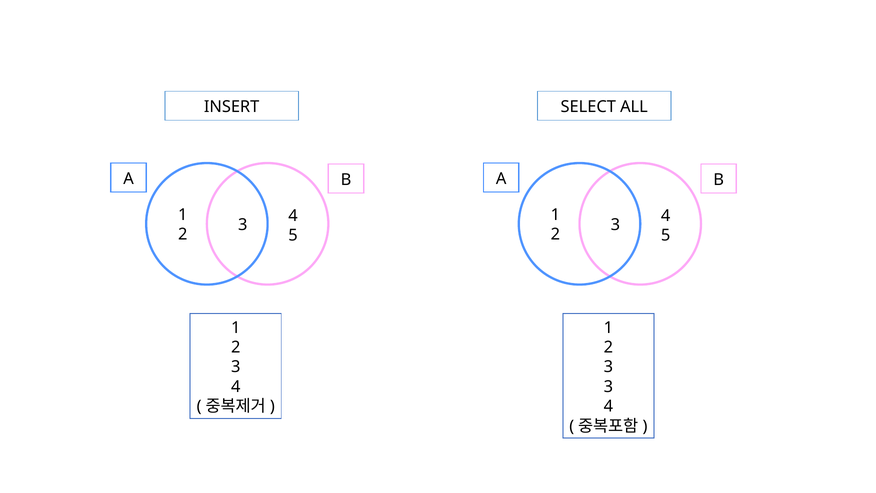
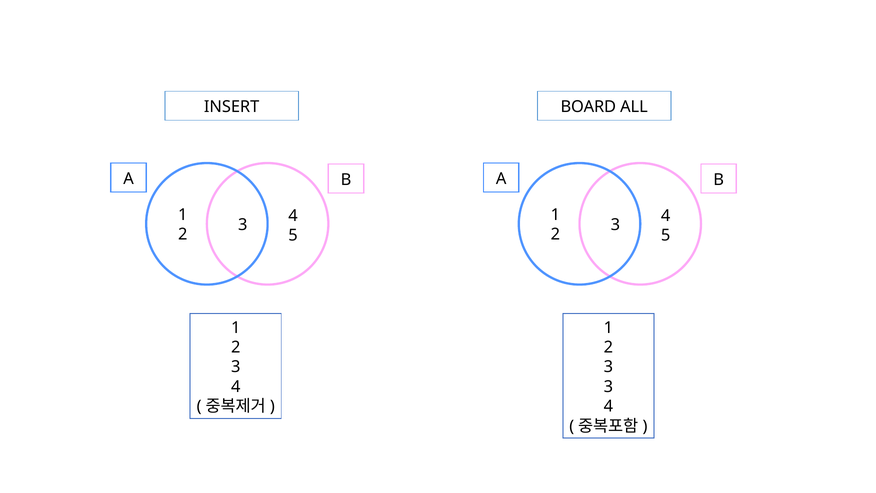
SELECT: SELECT -> BOARD (588, 107)
